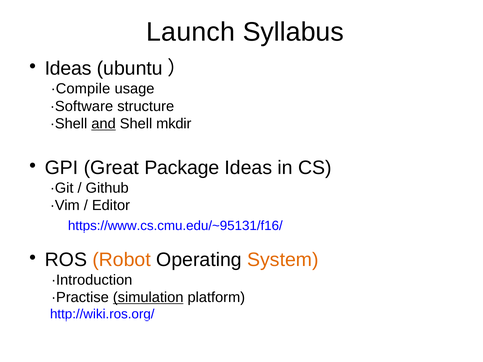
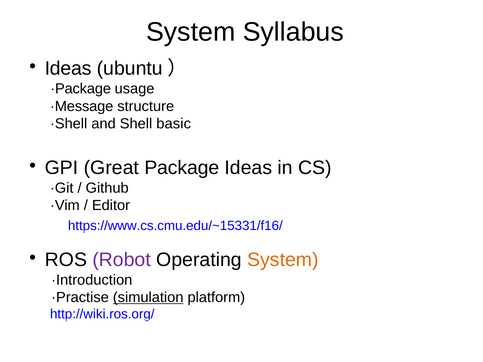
Launch: Launch -> System (191, 32)
·Compile: ·Compile -> ·Package (81, 89)
·Software: ·Software -> ·Message (82, 106)
and underline: present -> none (104, 124)
mkdir: mkdir -> basic (174, 124)
https://www.cs.cmu.edu/~95131/f16/: https://www.cs.cmu.edu/~95131/f16/ -> https://www.cs.cmu.edu/~15331/f16/ (175, 226)
Robot colour: orange -> purple (122, 260)
